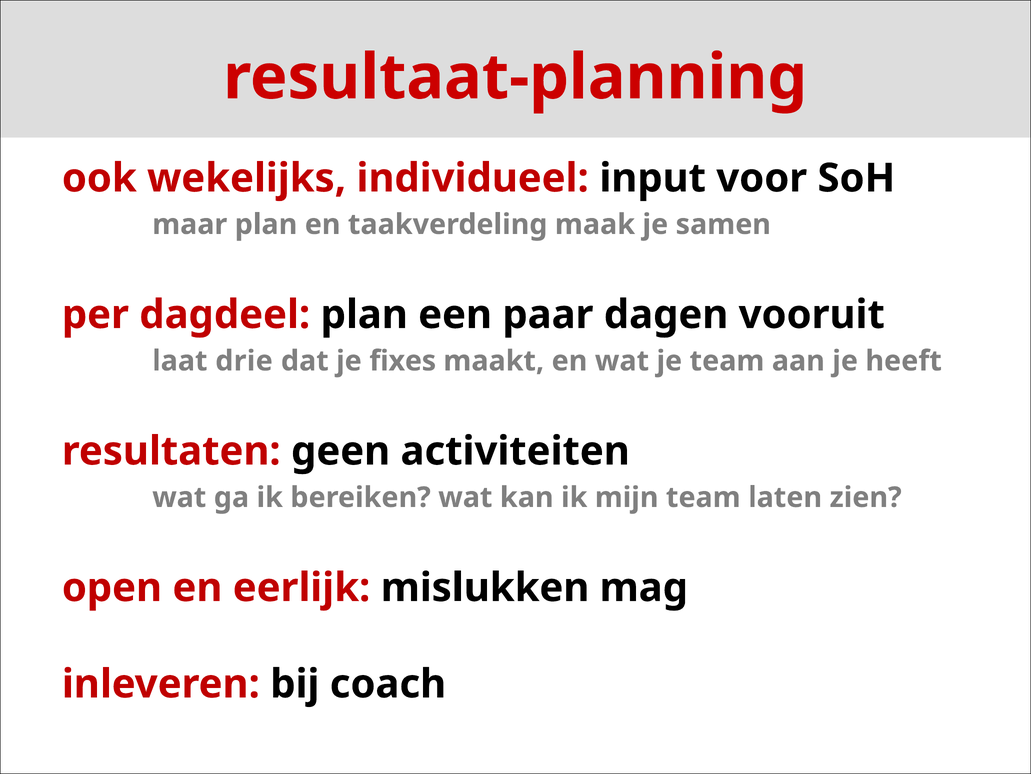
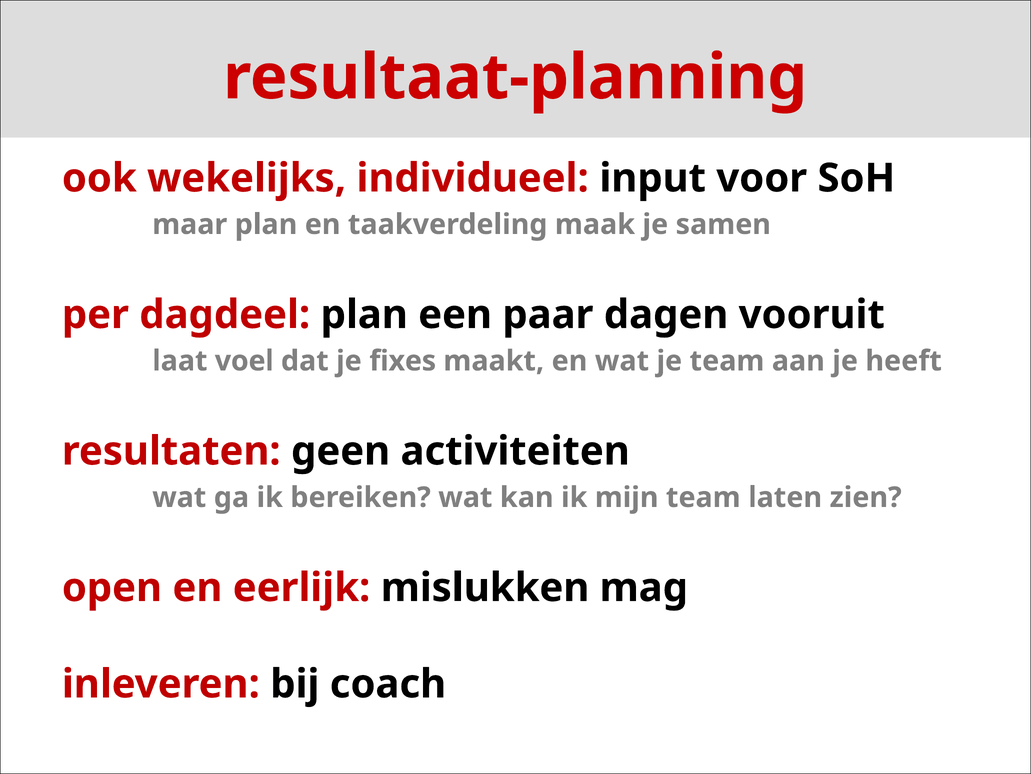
drie: drie -> voel (244, 361)
